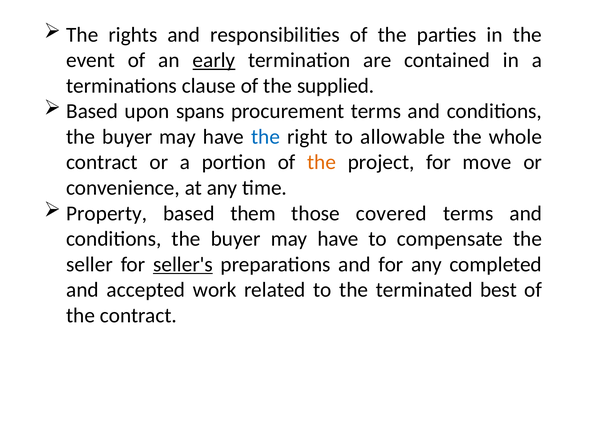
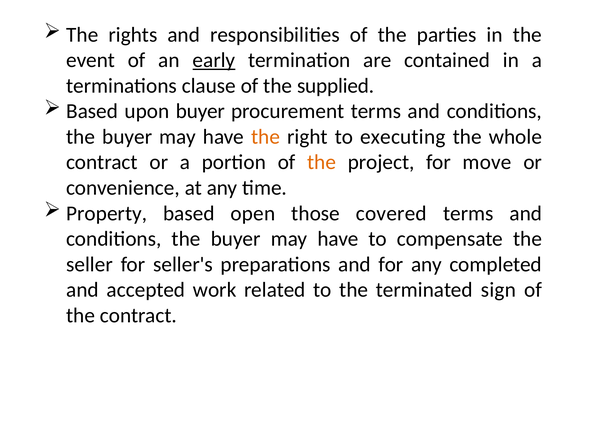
upon spans: spans -> buyer (200, 111)
the colour: blue -> orange (266, 137)
allowable: allowable -> executing (403, 137)
them: them -> open (253, 214)
seller's underline: present -> none (183, 265)
best: best -> sign (498, 290)
